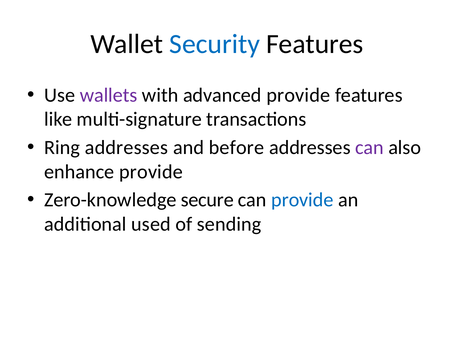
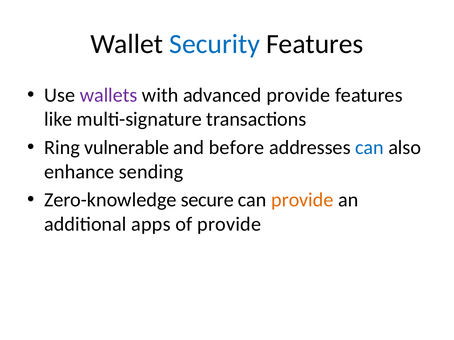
Ring addresses: addresses -> vulnerable (127, 148)
can colour: purple -> blue (369, 148)
enhance provide: provide -> sending (151, 172)
provide colour: blue -> orange (302, 200)
used: used -> apps (151, 224)
of sending: sending -> provide (229, 224)
